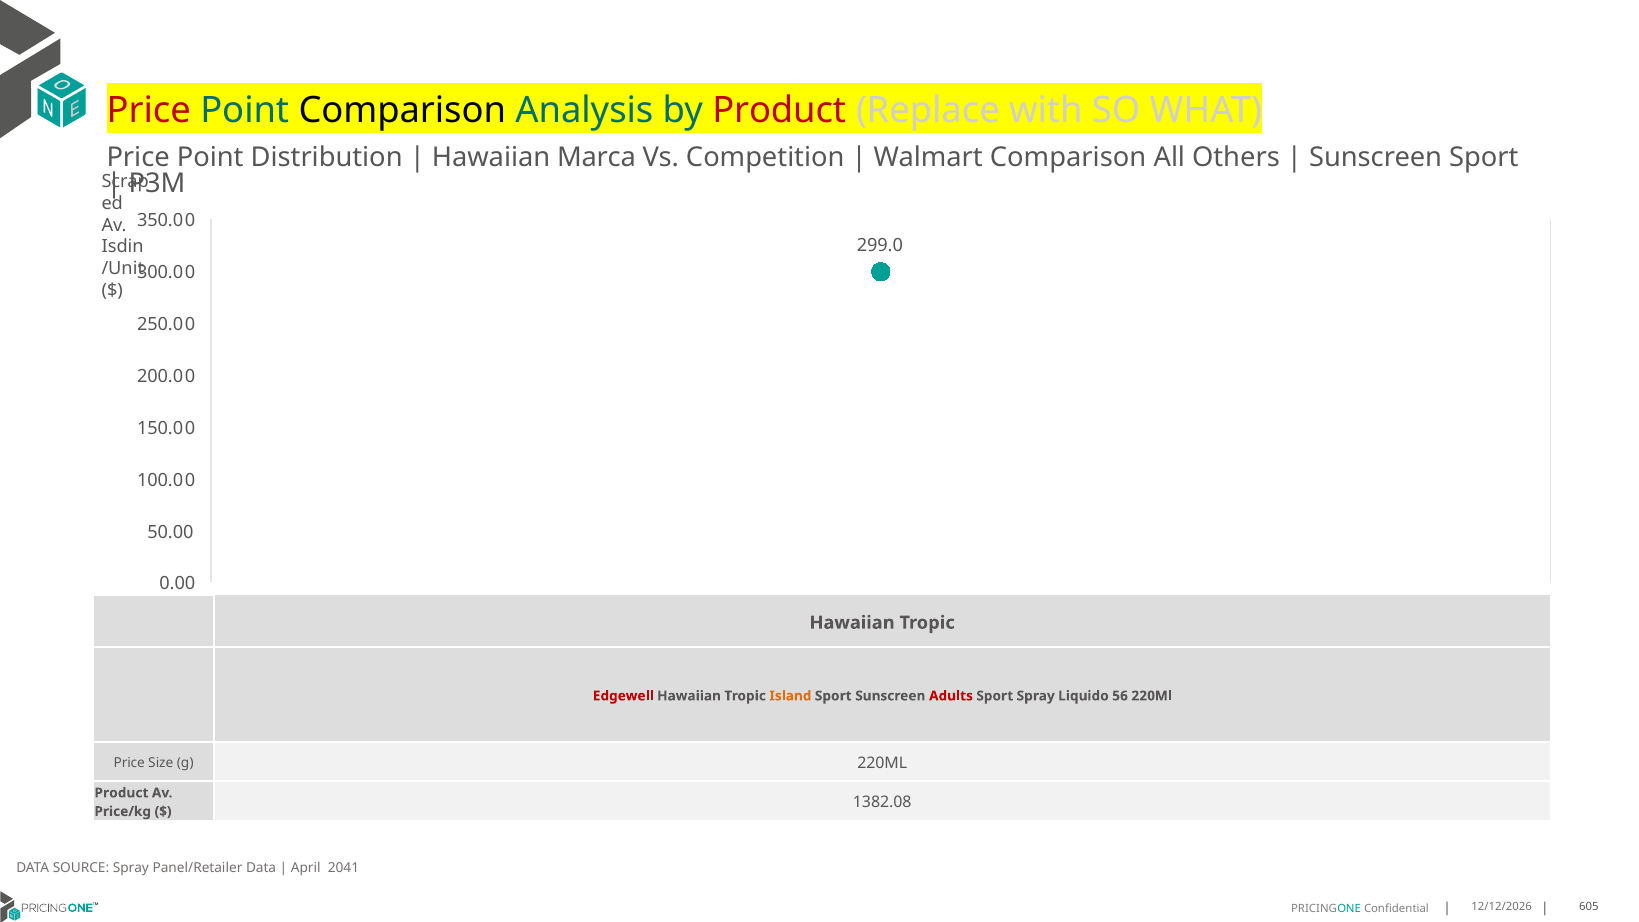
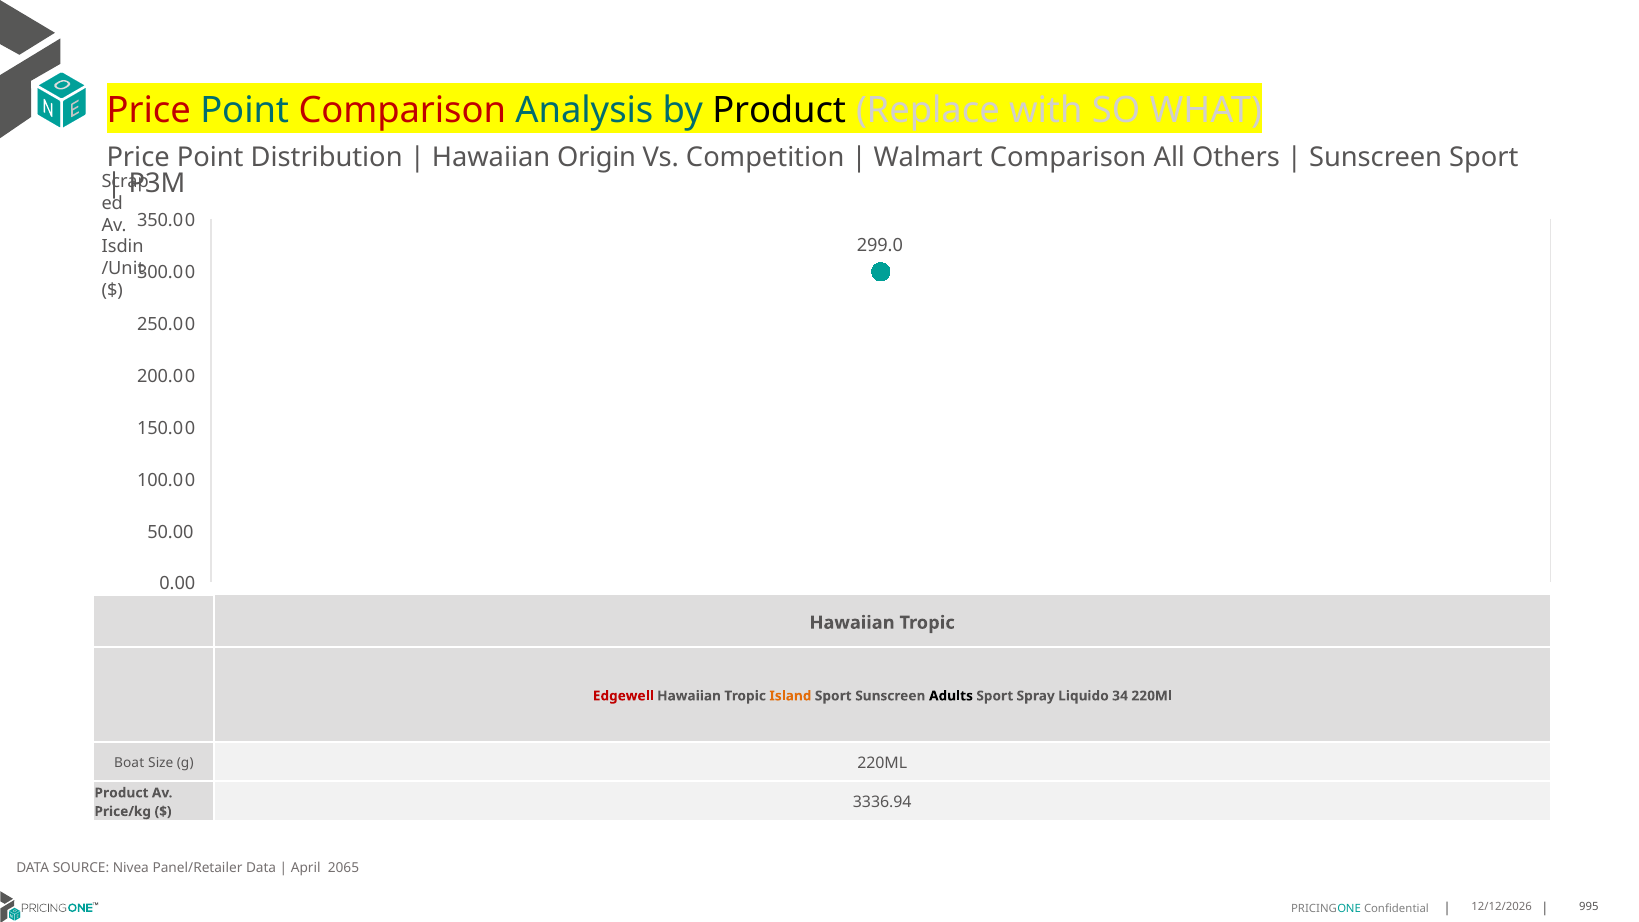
Comparison colour: black -> red (402, 110)
Product colour: red -> black (779, 110)
Marca: Marca -> Origin (597, 157)
Adults colour: red -> black (951, 696)
56: 56 -> 34 (1120, 696)
Price: Price -> Boat (129, 763)
1382.08: 1382.08 -> 3336.94 (882, 802)
SOURCE Spray: Spray -> Nivea (131, 868)
2041: 2041 -> 2065 (343, 868)
605: 605 -> 995 (1589, 906)
